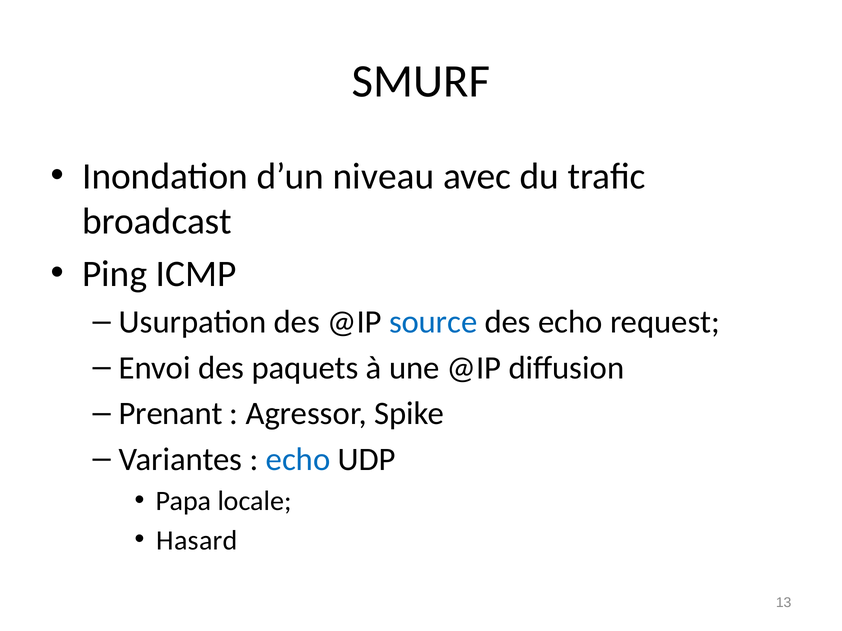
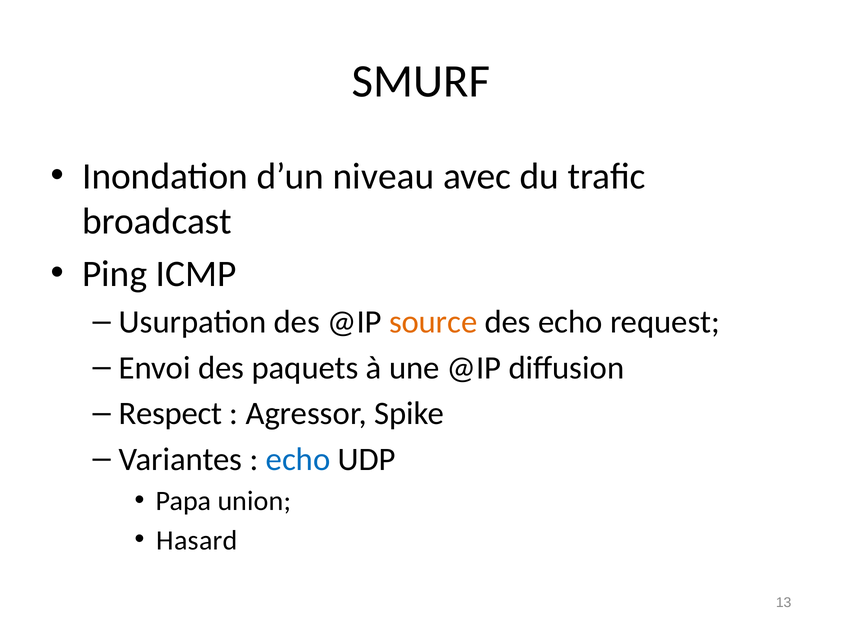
source colour: blue -> orange (433, 322)
Prenant: Prenant -> Respect (171, 414)
locale: locale -> union (254, 501)
